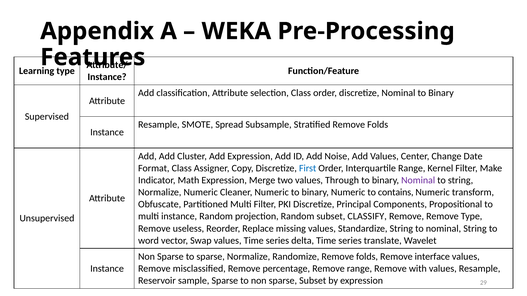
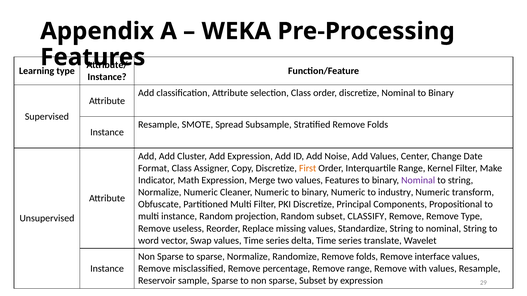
First colour: blue -> orange (308, 168)
values Through: Through -> Features (342, 181)
contains: contains -> industry (396, 193)
